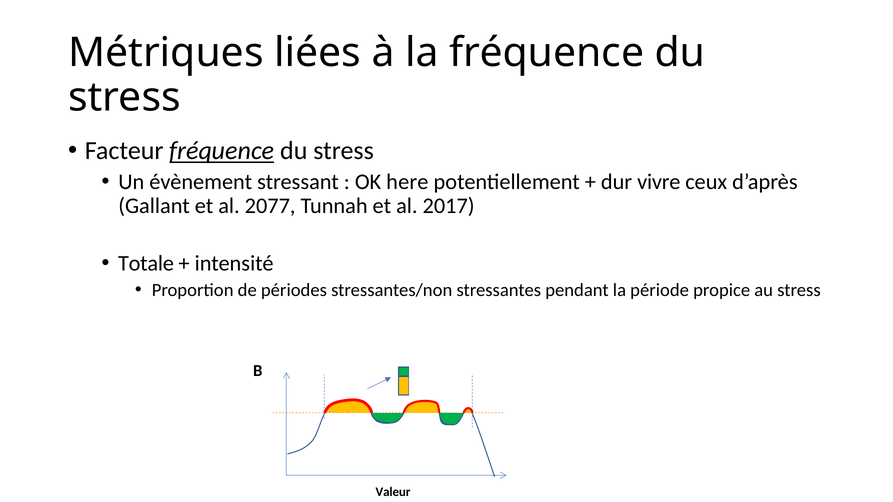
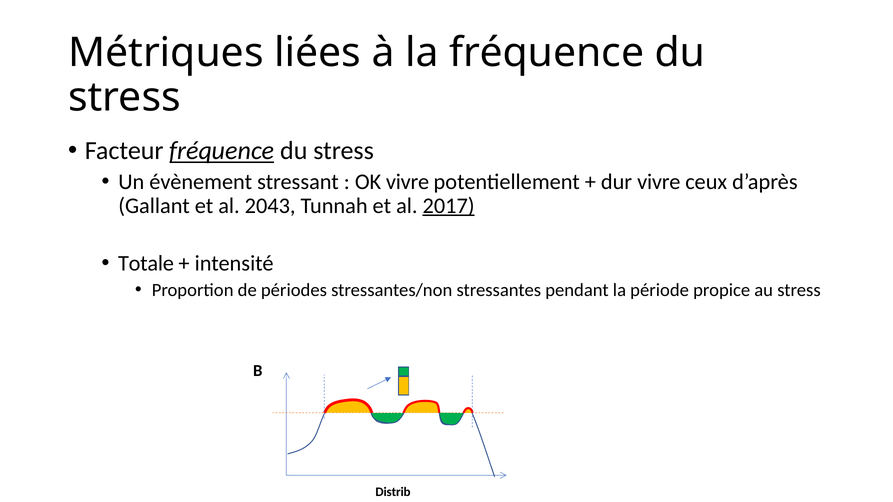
OK here: here -> vivre (408, 182)
2077: 2077 -> 2043 (270, 206)
2017 underline: none -> present (449, 206)
Valeur: Valeur -> Distrib (393, 492)
